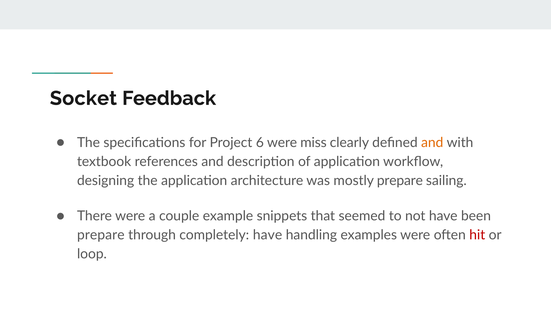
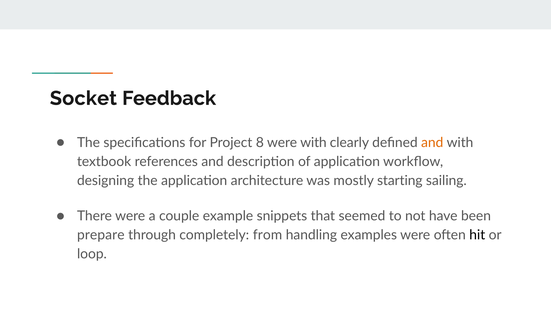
6: 6 -> 8 (260, 142)
were miss: miss -> with (313, 142)
mostly prepare: prepare -> starting (400, 180)
completely have: have -> from (268, 235)
hit colour: red -> black (477, 235)
